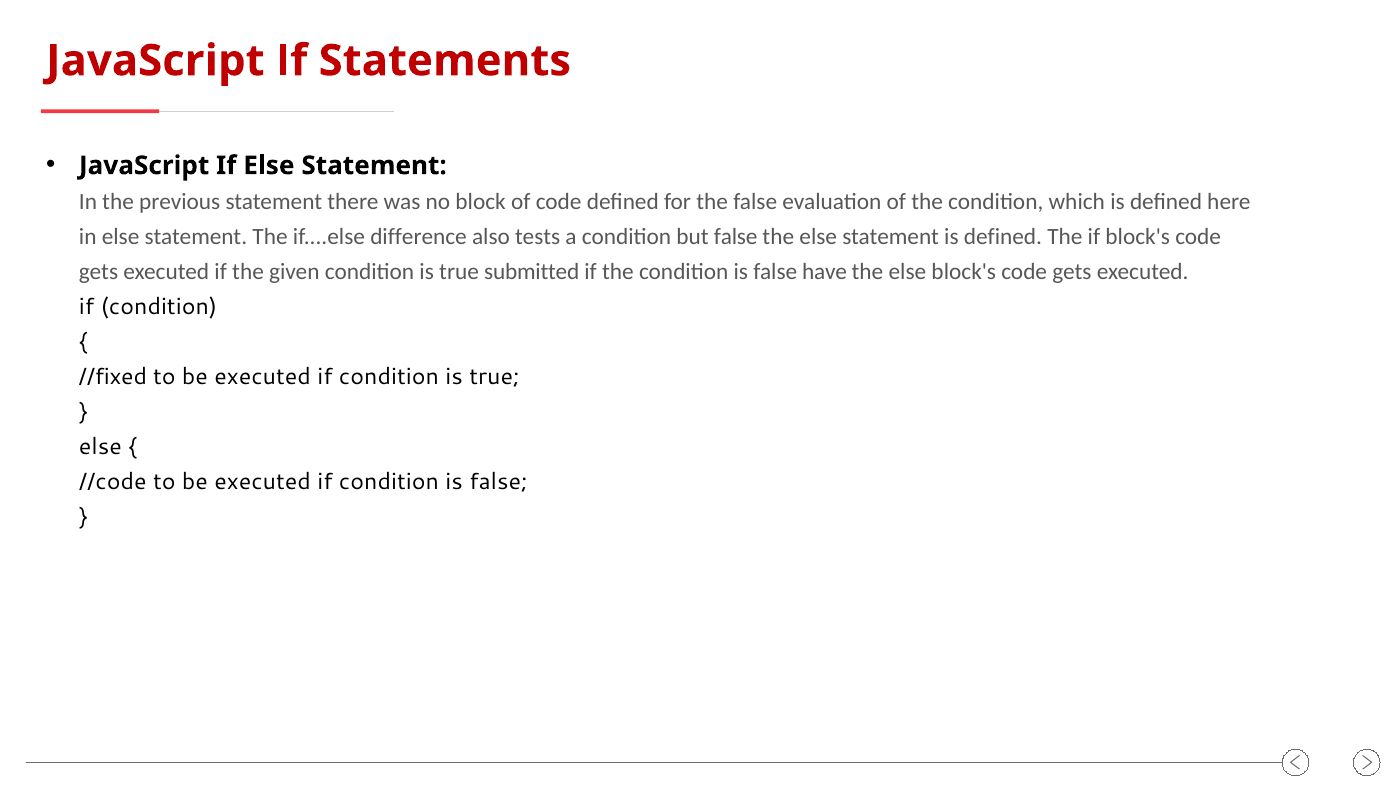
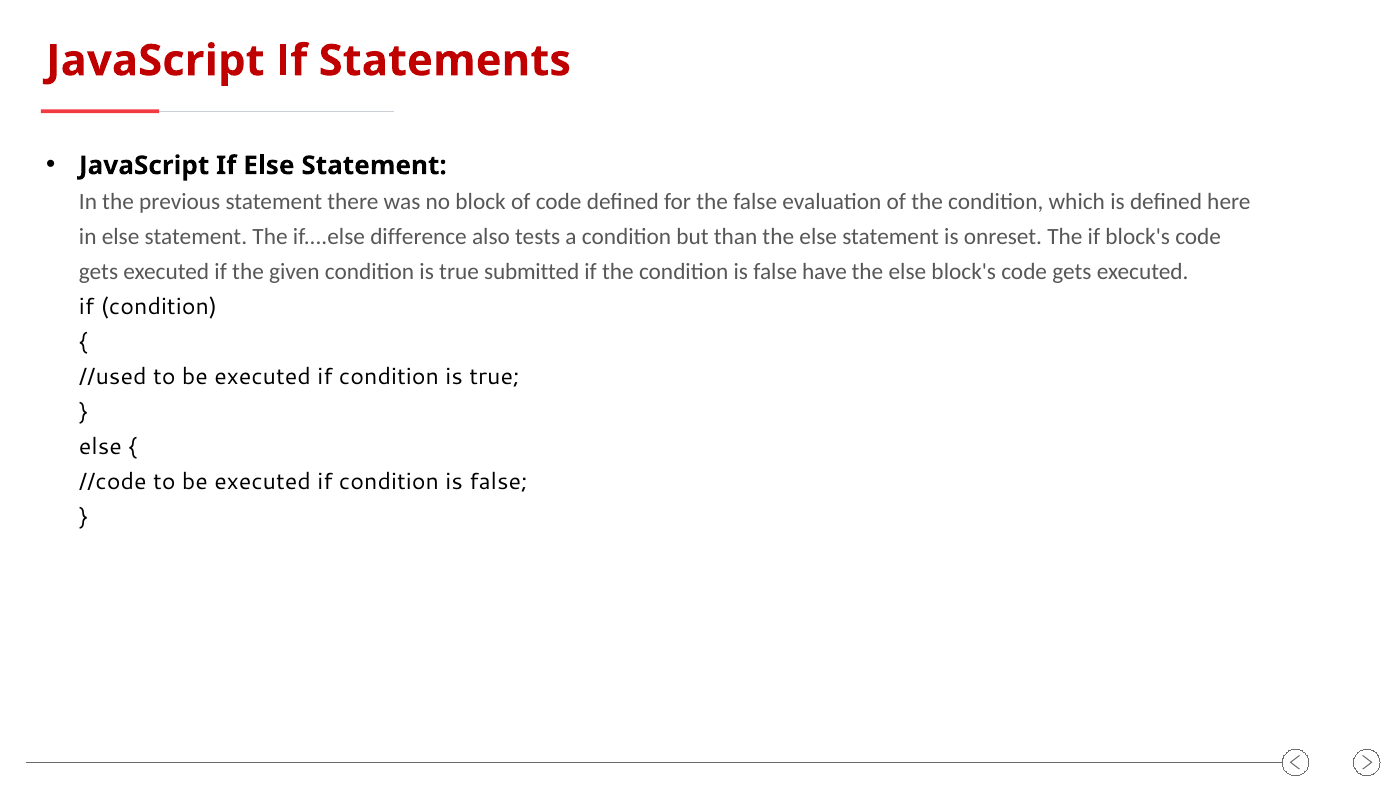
but false: false -> than (736, 237)
statement is defined: defined -> onreset (1003, 237)
//fixed: //fixed -> //used (113, 377)
